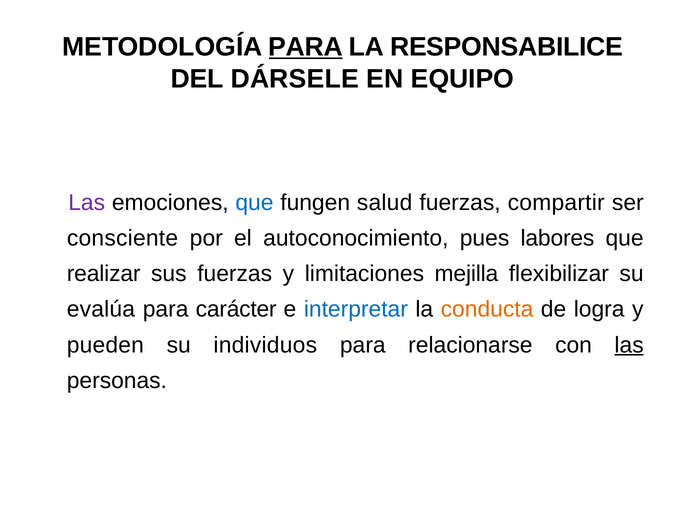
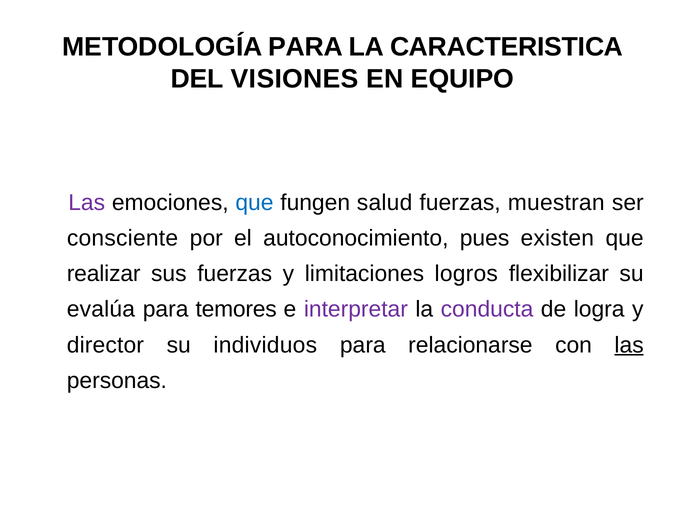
PARA underline: present -> none (306, 47)
RESPONSABILICE: RESPONSABILICE -> CARACTERISTICA (507, 47)
DÁRSELE: DÁRSELE -> VISIONES (295, 79)
compartir: compartir -> muestran (556, 202)
labores: labores -> existen (557, 238)
mejilla: mejilla -> logros (466, 274)
carácter: carácter -> temores (236, 309)
interpretar colour: blue -> purple (356, 309)
conducta colour: orange -> purple (487, 309)
pueden: pueden -> director (105, 345)
